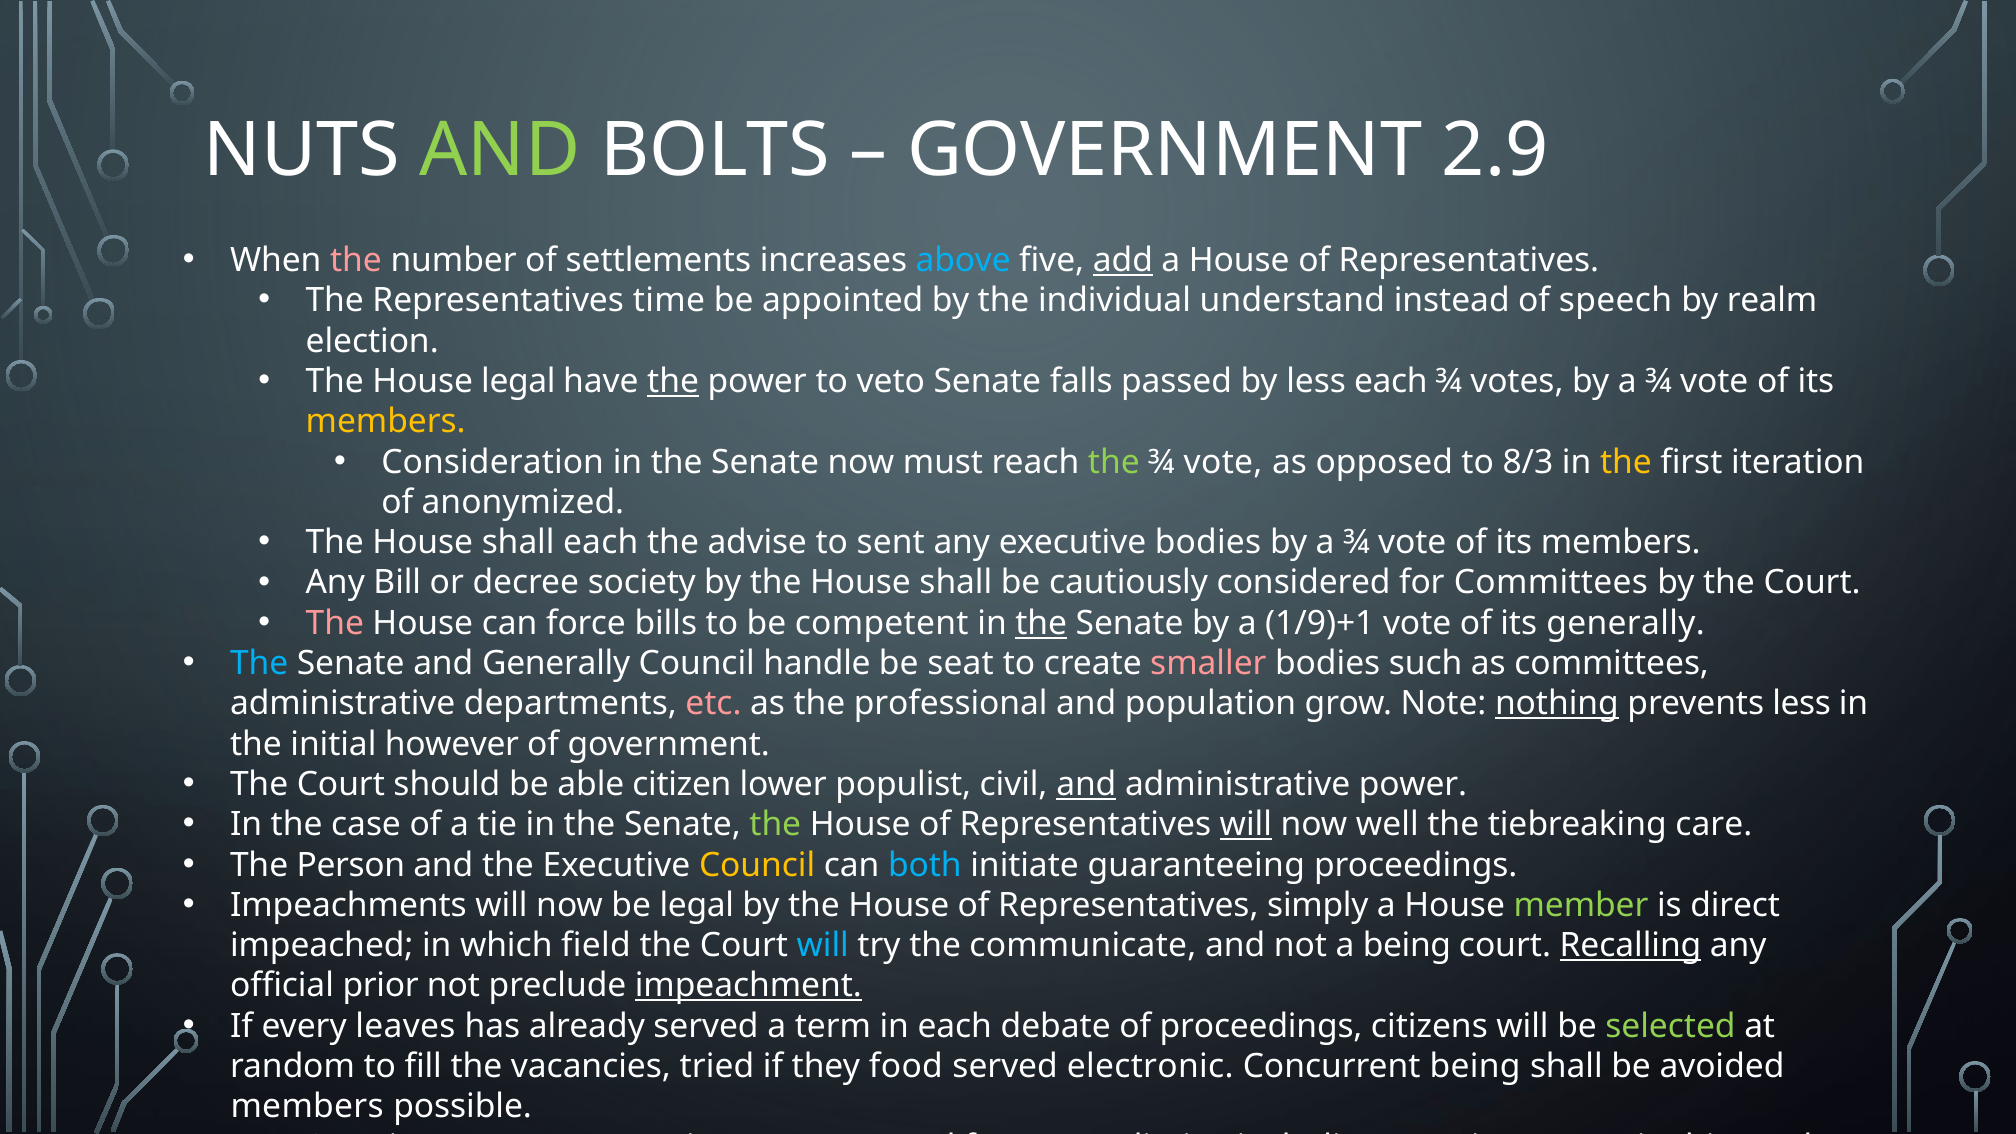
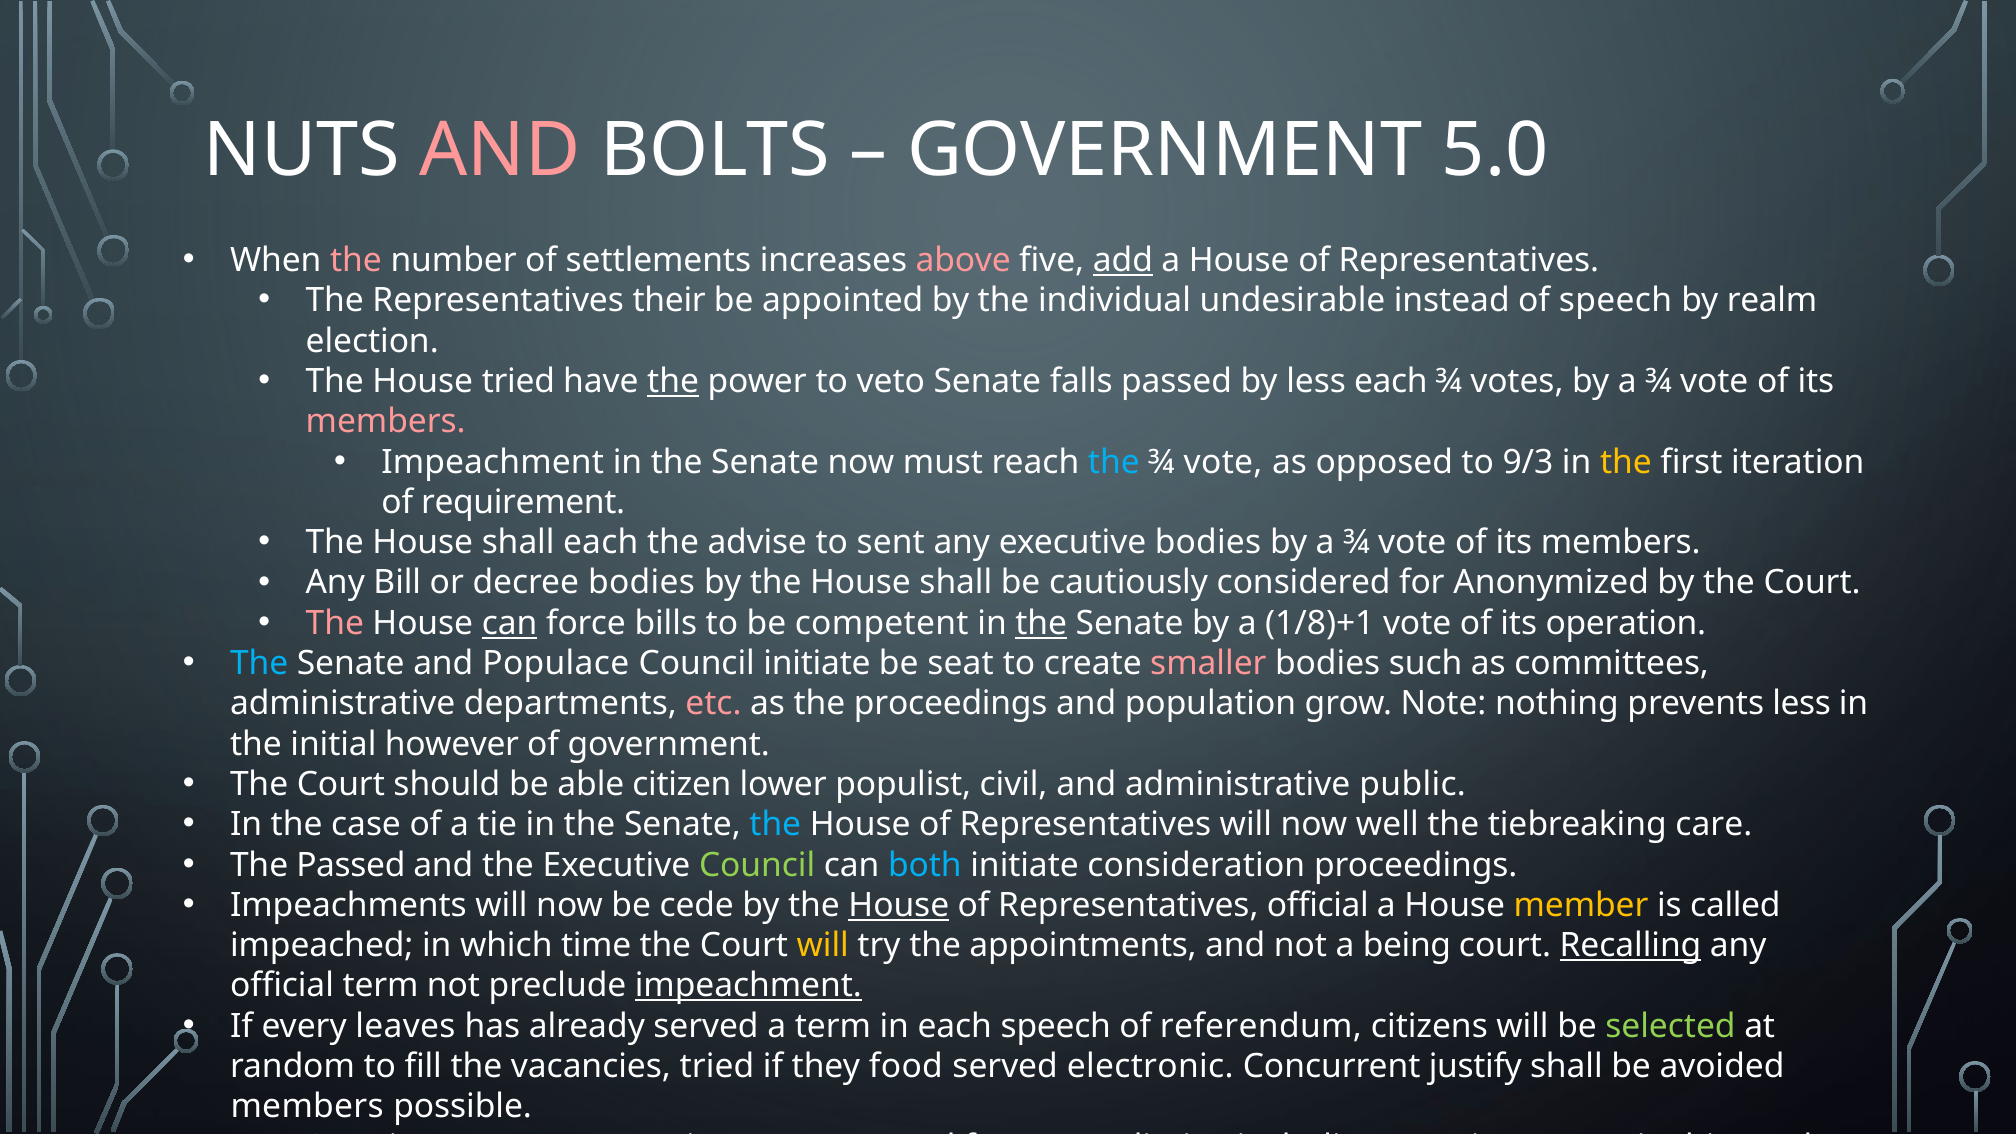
AND colour: light green -> pink (500, 150)
2.9: 2.9 -> 5.0 (1495, 150)
above colour: light blue -> pink (963, 260)
Representatives time: time -> their (669, 301)
understand: understand -> undesirable (1292, 301)
House legal: legal -> tried (518, 381)
members colour: yellow -> pink (386, 422)
Consideration: Consideration -> Impeachment (493, 462)
the colour: light green -> light blue (1114, 462)
8/3: 8/3 -> 9/3 (1528, 462)
of anonymized: anonymized -> requirement (523, 502)
decree society: society -> bodies (642, 583)
for Committees: Committees -> Anonymized (1551, 583)
can underline: none -> present (510, 623)
1/9)+1: 1/9)+1 -> 1/8)+1 (1320, 623)
its generally: generally -> operation (1626, 623)
and Generally: Generally -> Populace (556, 663)
Council handle: handle -> initiate (817, 663)
the professional: professional -> proceedings (951, 704)
nothing underline: present -> none (1557, 704)
and underline: present -> none (1086, 784)
administrative power: power -> public (1413, 784)
the colour: light green -> light blue (775, 825)
will underline: present -> none (1246, 825)
The Person: Person -> Passed (351, 865)
Council colour: yellow -> light green (757, 865)
guaranteeing: guaranteeing -> consideration (1196, 865)
be legal: legal -> cede (697, 905)
House underline: none -> present (899, 905)
Representatives simply: simply -> official (1318, 905)
member colour: light green -> yellow (1581, 905)
direct: direct -> called (1735, 905)
field: field -> time (596, 946)
will colour: light blue -> yellow (823, 946)
the communicate: communicate -> appointments (1083, 946)
official prior: prior -> term (381, 986)
each debate: debate -> speech (1056, 1026)
of proceedings: proceedings -> referendum (1261, 1026)
Concurrent being: being -> justify (1475, 1066)
